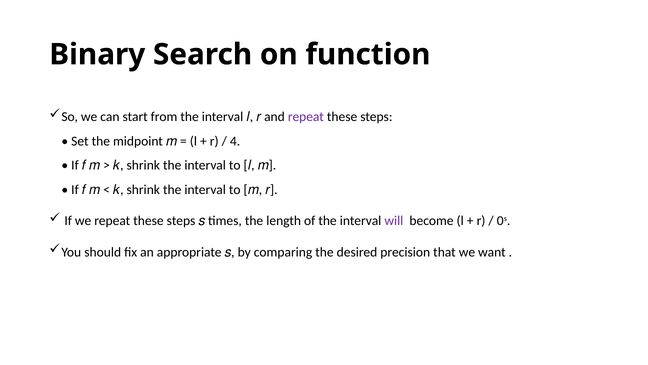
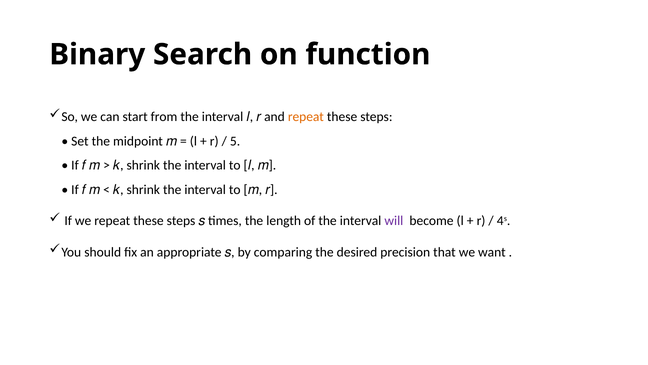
repeat colour: purple -> orange (306, 117)
4: 4 -> 5 (235, 141)
0: 0 -> 4 (500, 221)
